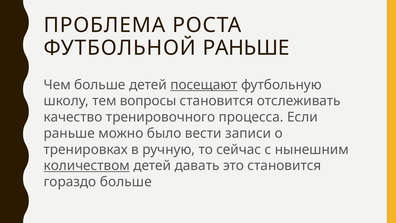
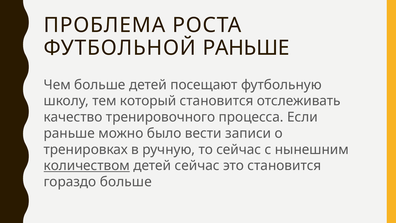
посещают underline: present -> none (204, 85)
вопросы: вопросы -> который (148, 101)
детей давать: давать -> сейчас (197, 166)
